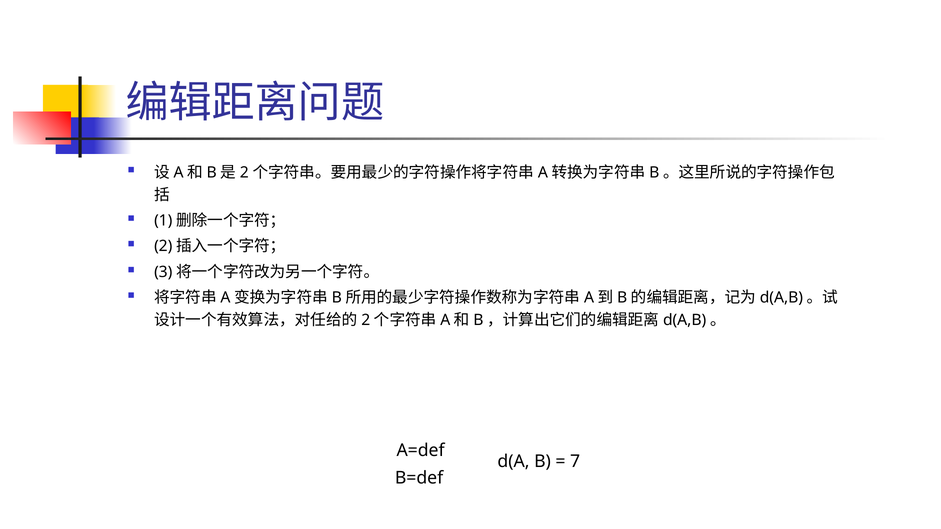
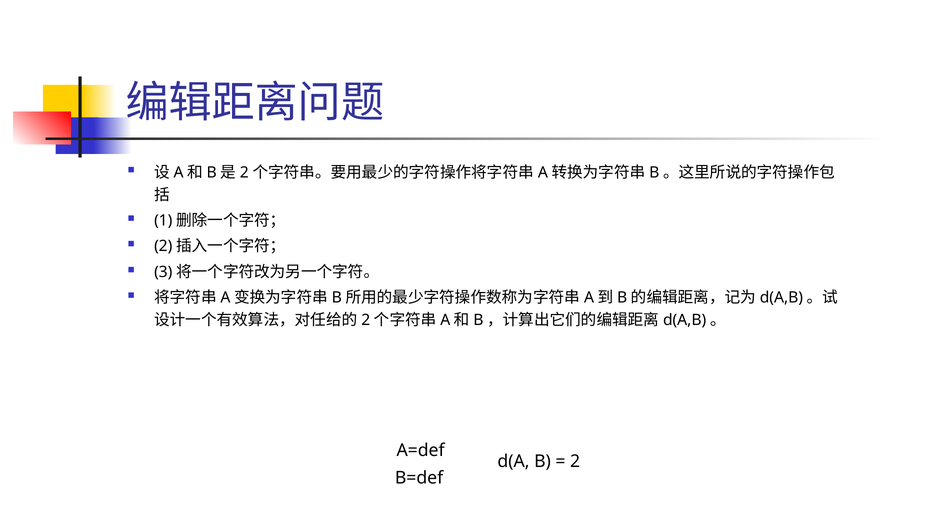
7: 7 -> 2 (575, 462)
